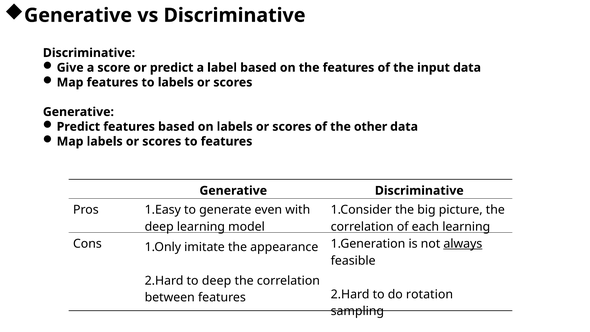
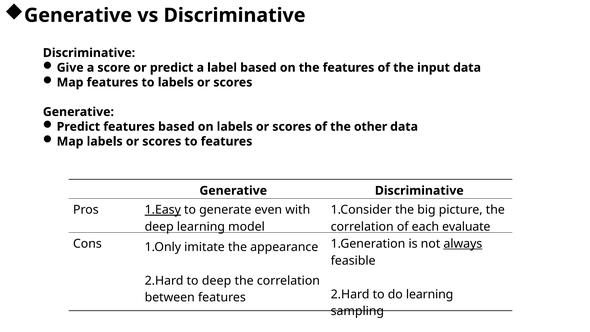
1.Easy underline: none -> present (163, 210)
each learning: learning -> evaluate (466, 227)
do rotation: rotation -> learning (430, 294)
